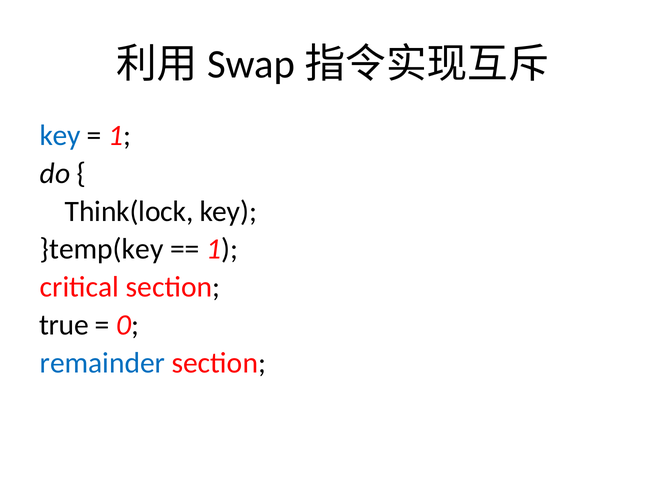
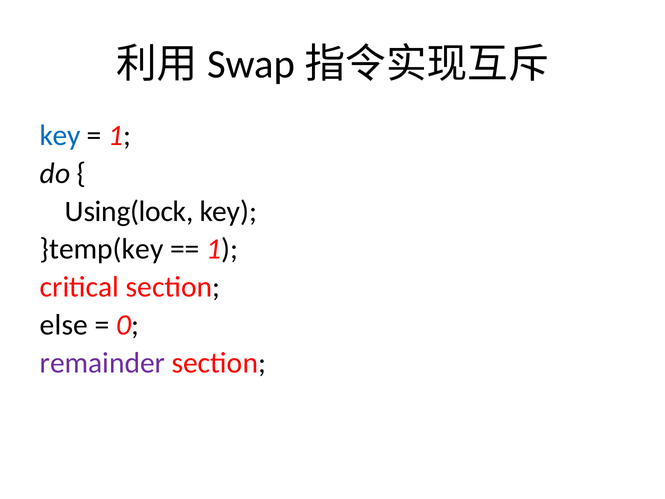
Think(lock: Think(lock -> Using(lock (129, 211)
true: true -> else (64, 325)
remainder colour: blue -> purple (103, 363)
